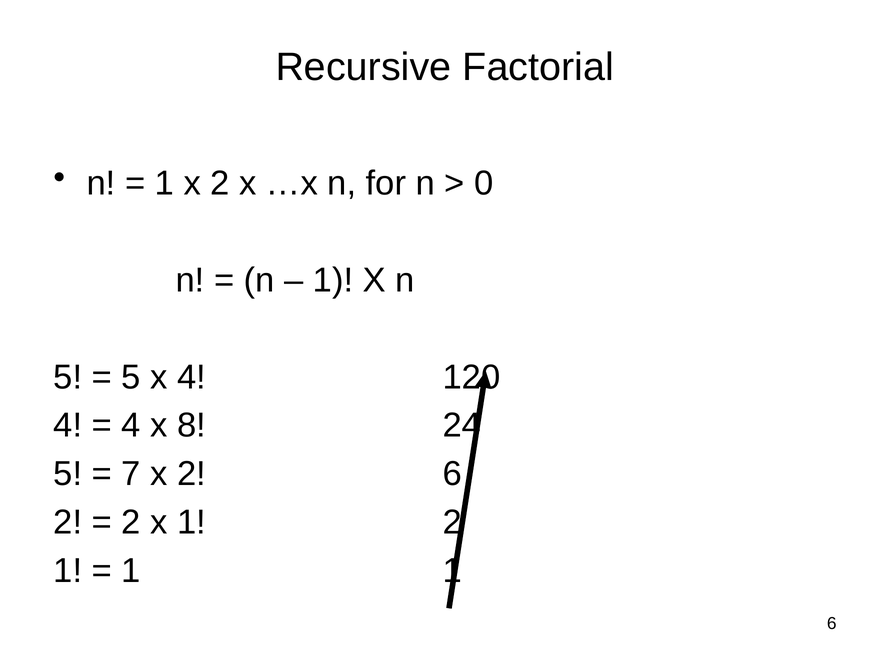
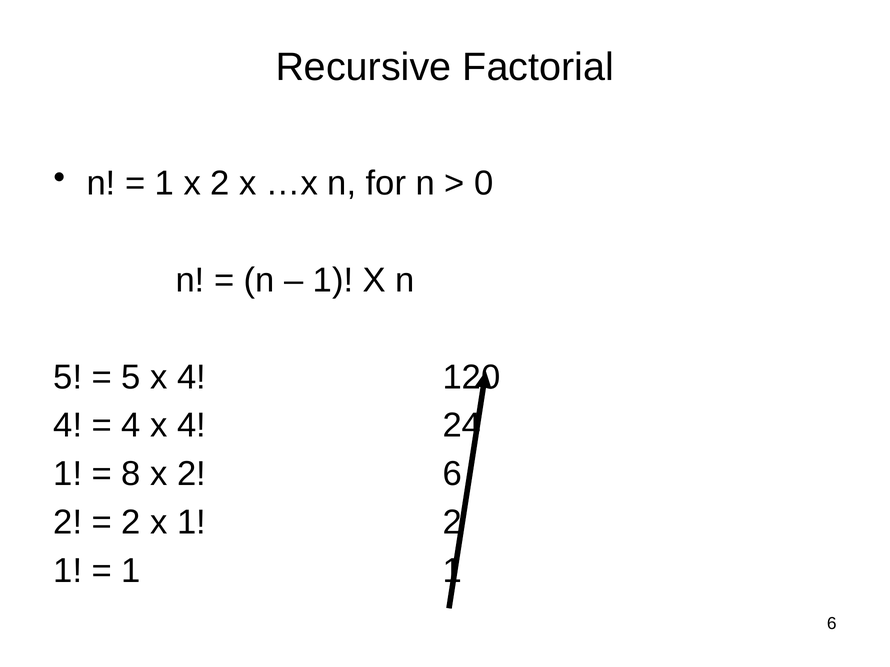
4 x 8: 8 -> 4 (191, 426)
5: 5 -> 1 (68, 474)
7: 7 -> 8 (131, 474)
